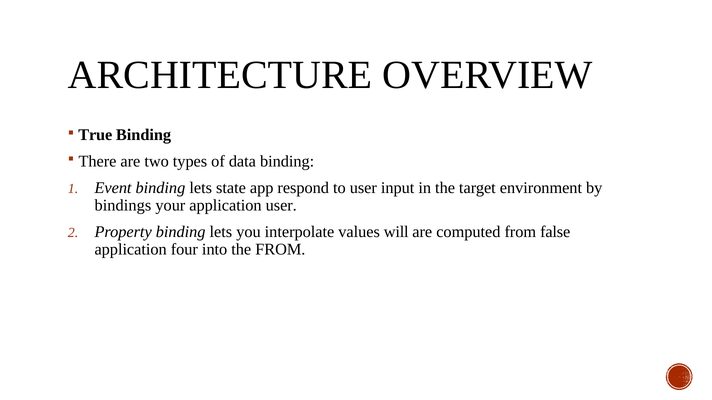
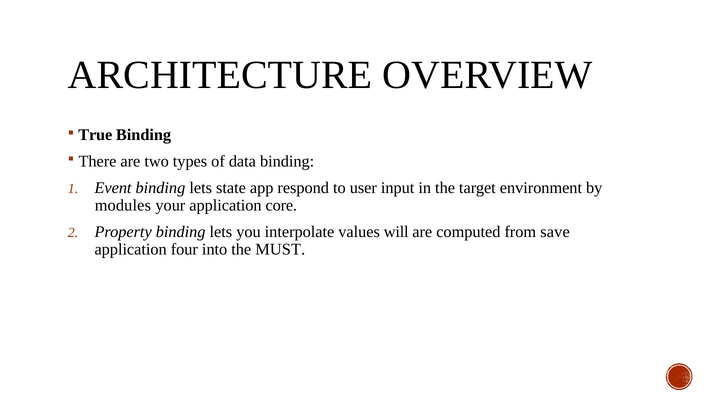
bindings: bindings -> modules (123, 206)
application user: user -> core (281, 206)
false: false -> save (555, 232)
the FROM: FROM -> MUST (280, 250)
